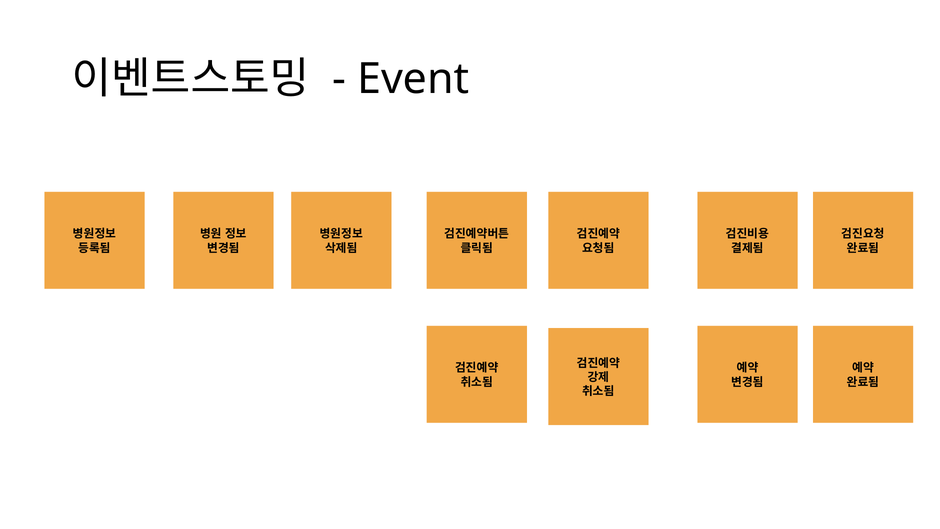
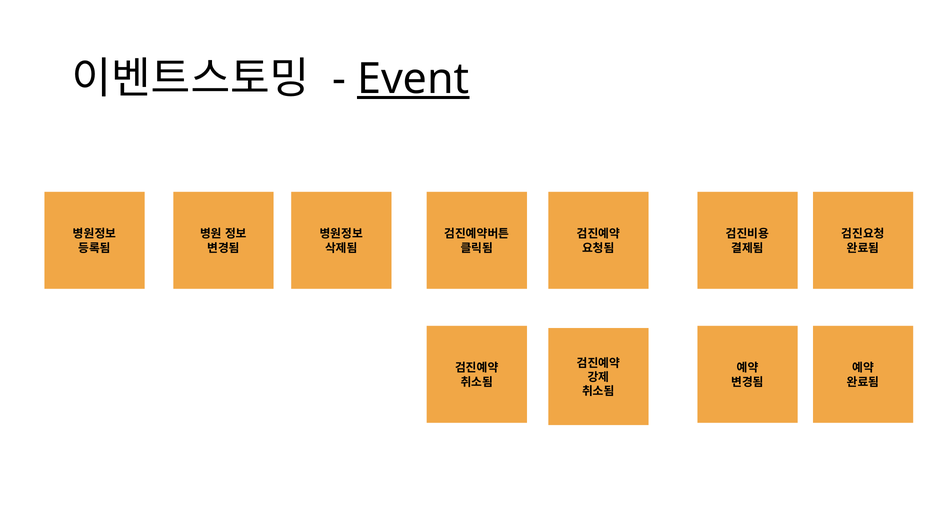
Event underline: none -> present (413, 79)
